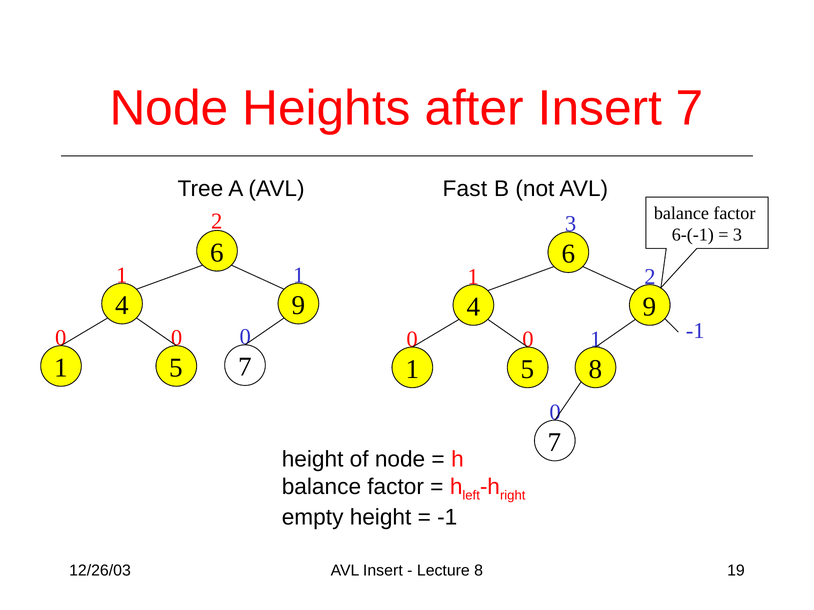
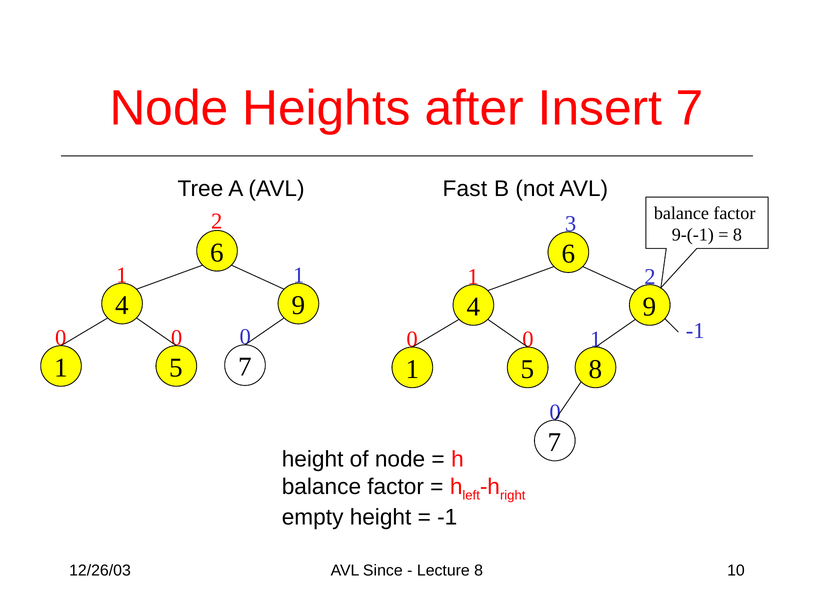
6-(-1: 6-(-1 -> 9-(-1 (693, 235)
3: 3 -> 8 (737, 235)
AVL Insert: Insert -> Since (383, 571)
19: 19 -> 10 (736, 571)
